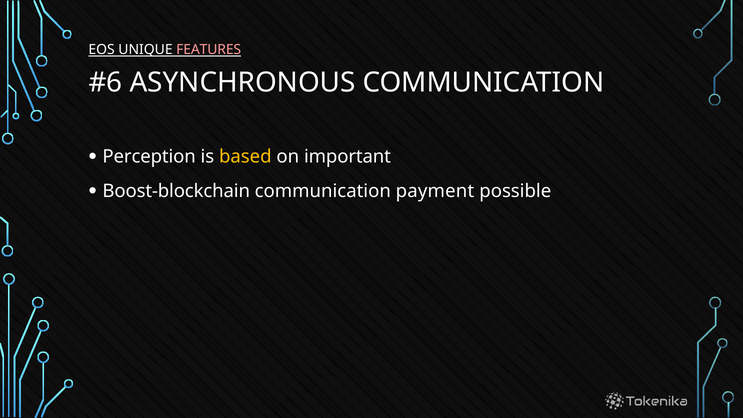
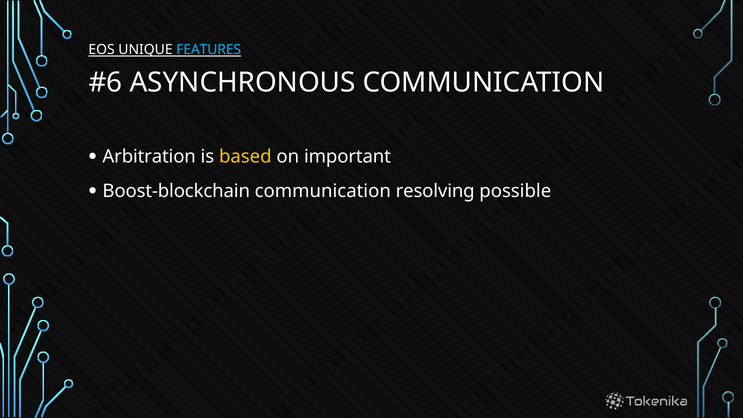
FEATURES colour: pink -> light blue (209, 50)
Perception: Perception -> Arbitration (149, 157)
payment: payment -> resolving (435, 191)
